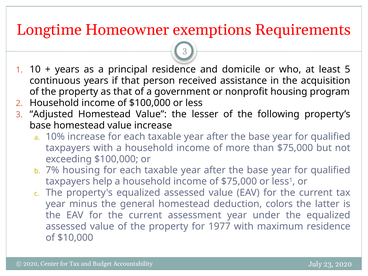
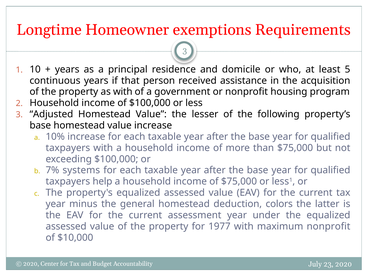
as that: that -> with (123, 92)
7% housing: housing -> systems (81, 170)
maximum residence: residence -> nonprofit (329, 226)
